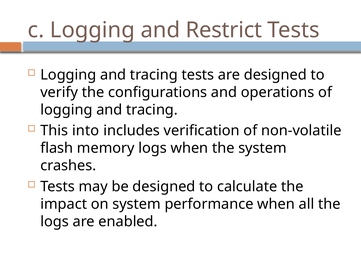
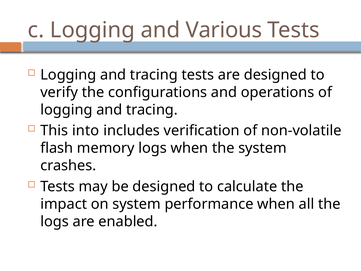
Restrict: Restrict -> Various (224, 30)
